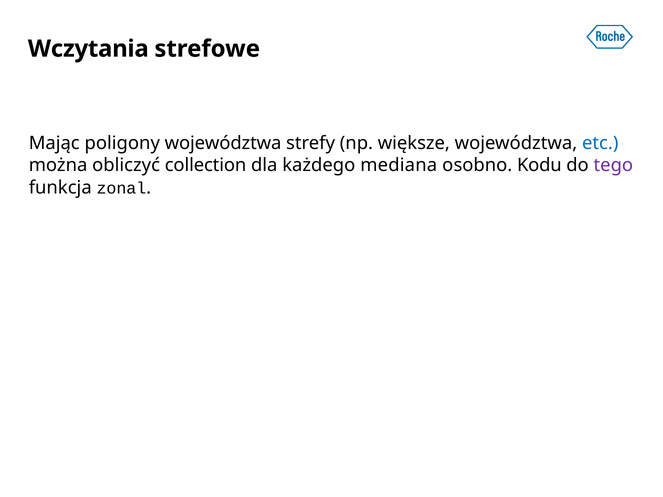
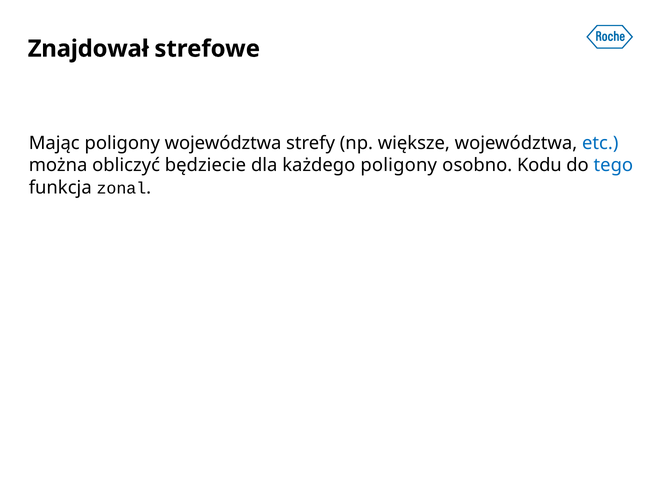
Wczytania: Wczytania -> Znajdował (88, 49)
collection: collection -> będziecie (205, 165)
każdego mediana: mediana -> poligony (399, 165)
tego colour: purple -> blue (613, 165)
